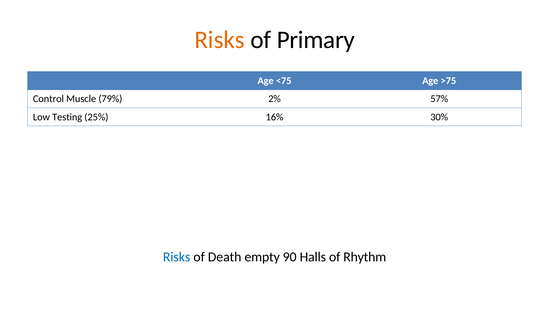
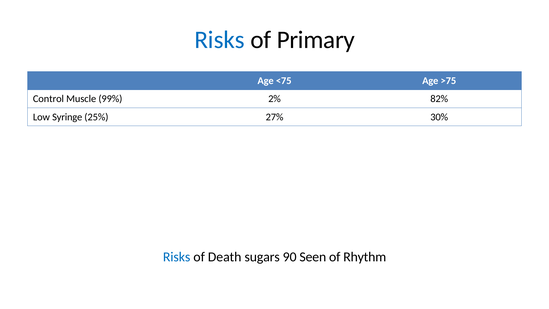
Risks colour: orange -> blue (220, 40)
79%: 79% -> 99% (110, 99)
57%: 57% -> 82% (439, 99)
Testing: Testing -> Syringe (67, 117)
16%: 16% -> 27% (275, 117)
empty: empty -> sugars (262, 257)
Halls: Halls -> Seen (313, 257)
